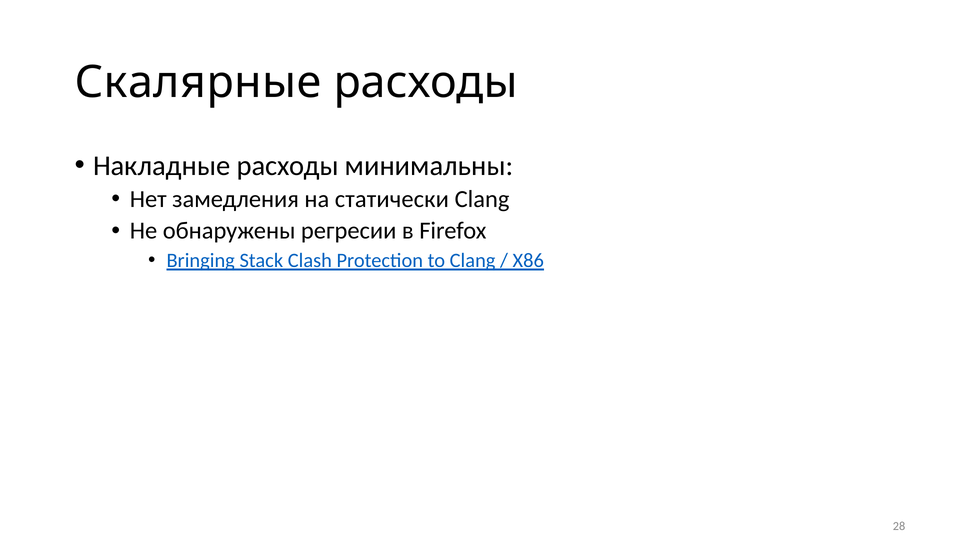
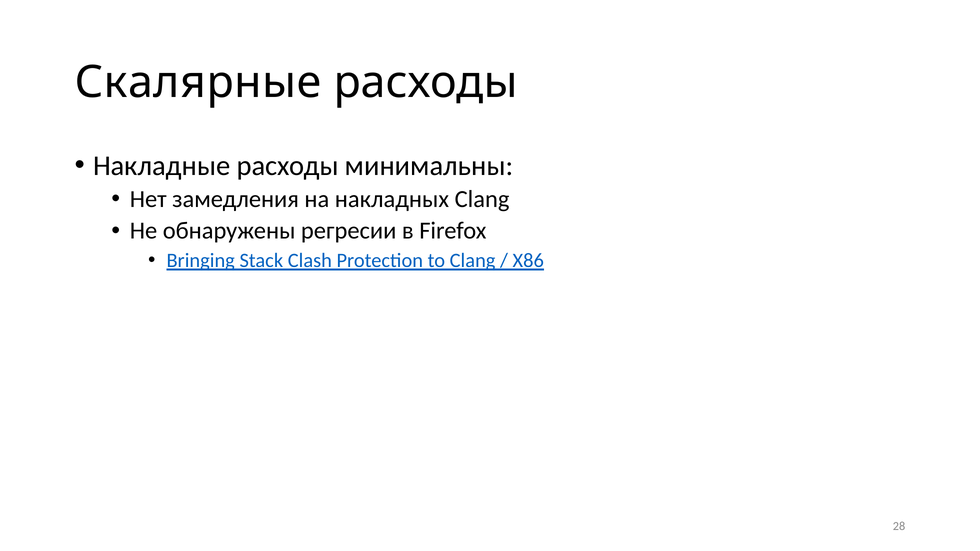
статически: статически -> накладных (392, 199)
